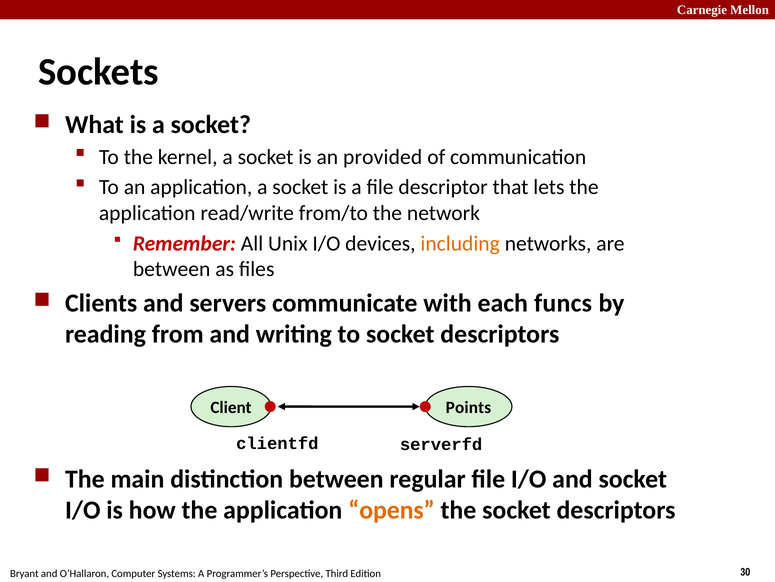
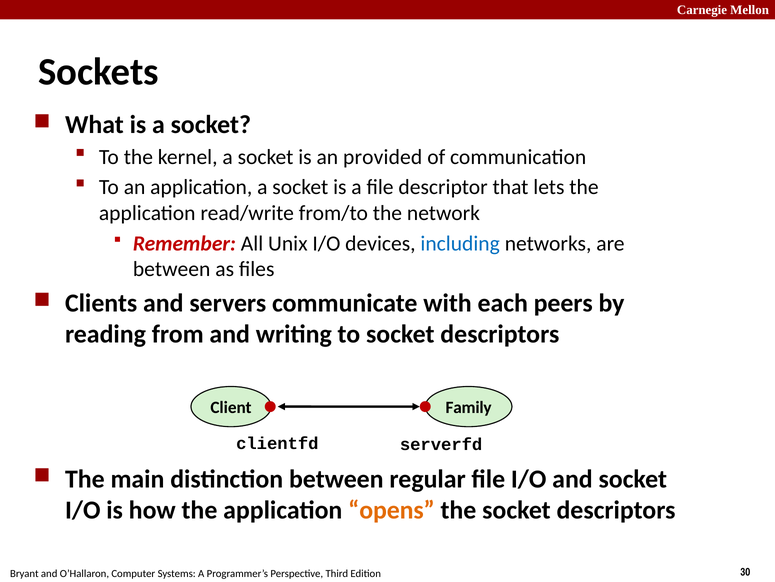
including colour: orange -> blue (460, 243)
funcs: funcs -> peers (563, 303)
Points: Points -> Family (469, 407)
